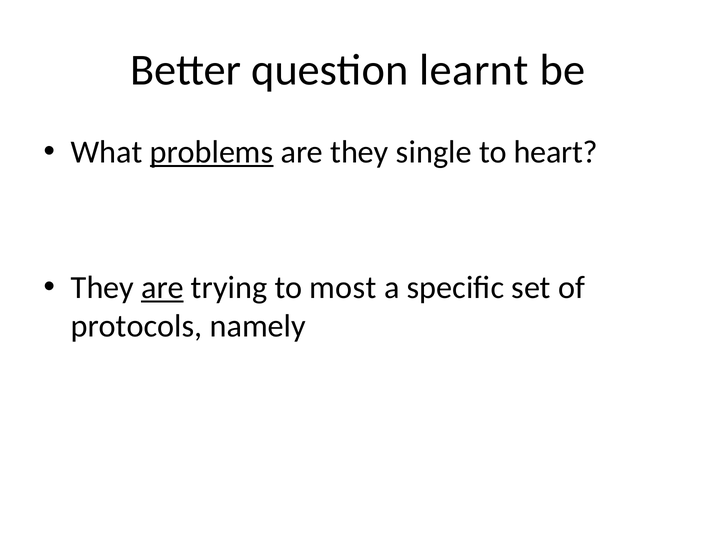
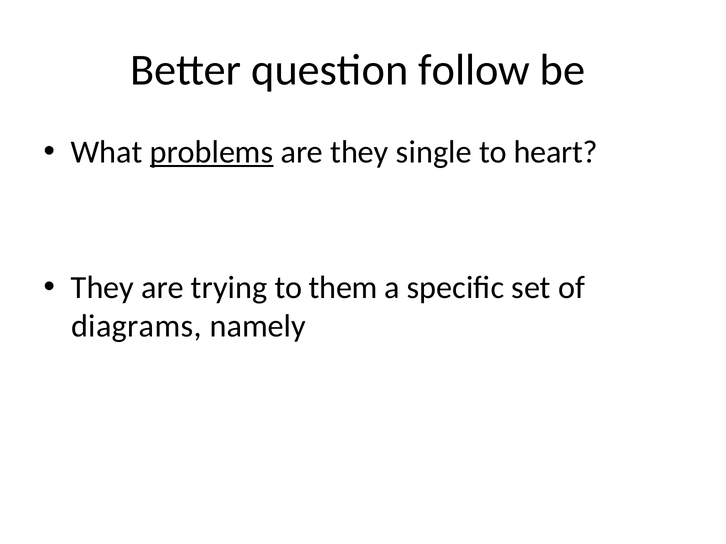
learnt: learnt -> follow (474, 70)
are underline: present -> none (162, 288)
most: most -> them (343, 288)
protocols: protocols -> diagrams (136, 327)
